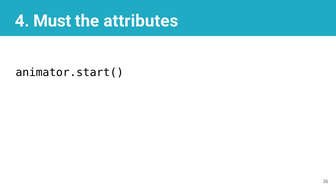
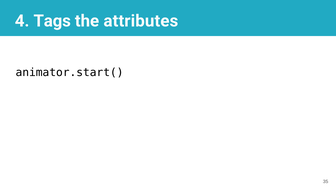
Must: Must -> Tags (52, 21)
